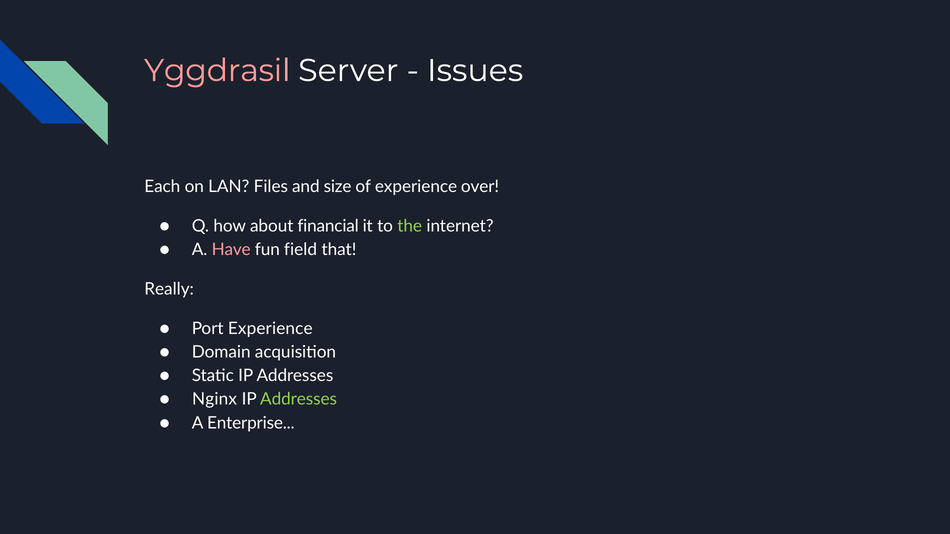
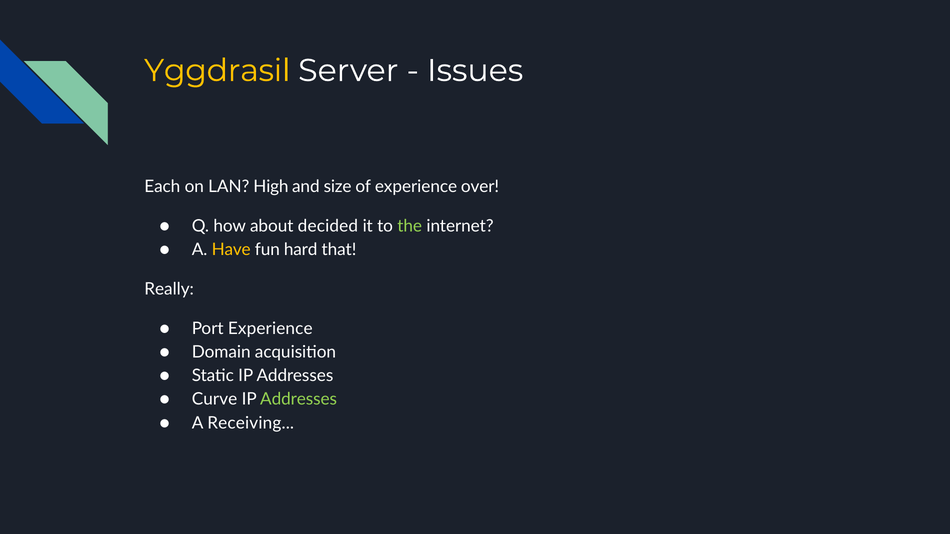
Yggdrasil colour: pink -> yellow (217, 71)
Files: Files -> High (271, 187)
financial: financial -> decided (328, 226)
Have colour: pink -> yellow (231, 250)
field: field -> hard (301, 250)
Nginx: Nginx -> Curve (215, 400)
Enterprise: Enterprise -> Receiving (251, 423)
